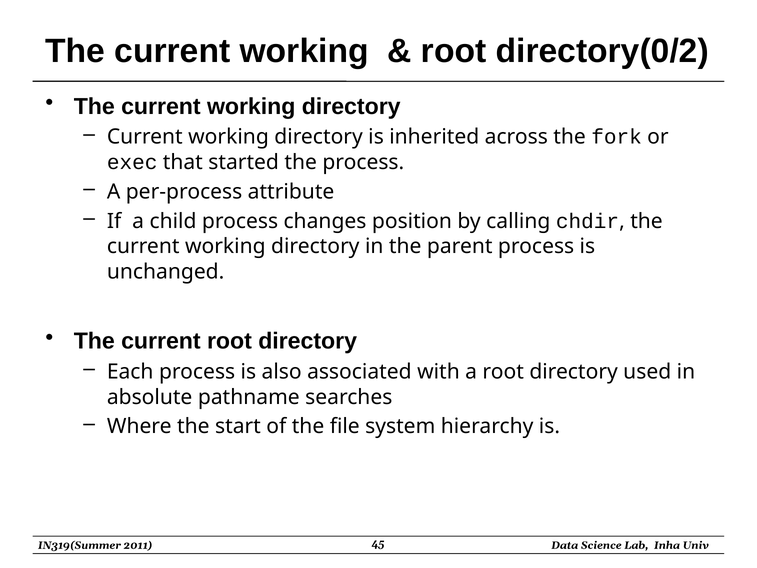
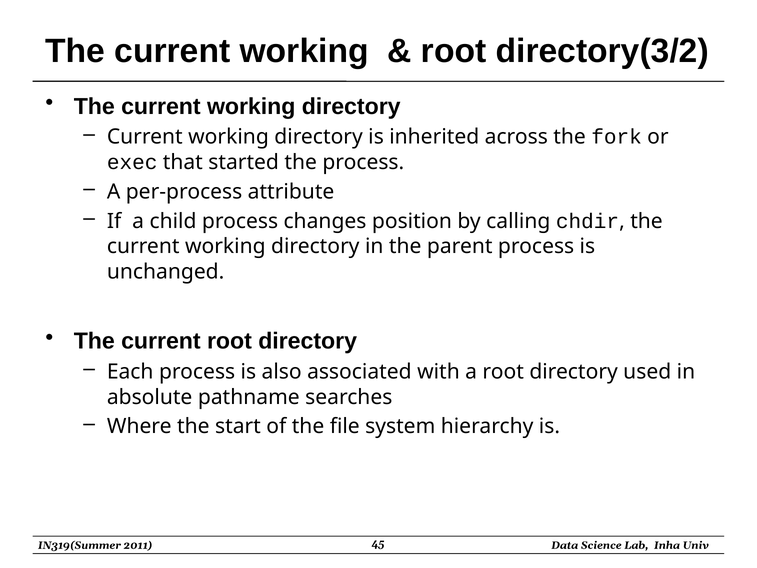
directory(0/2: directory(0/2 -> directory(3/2 (602, 51)
